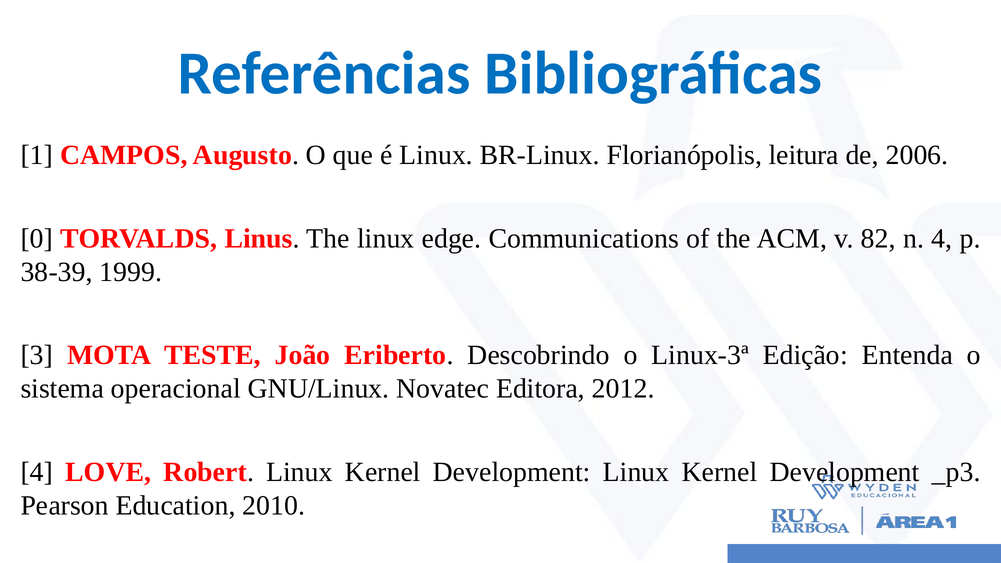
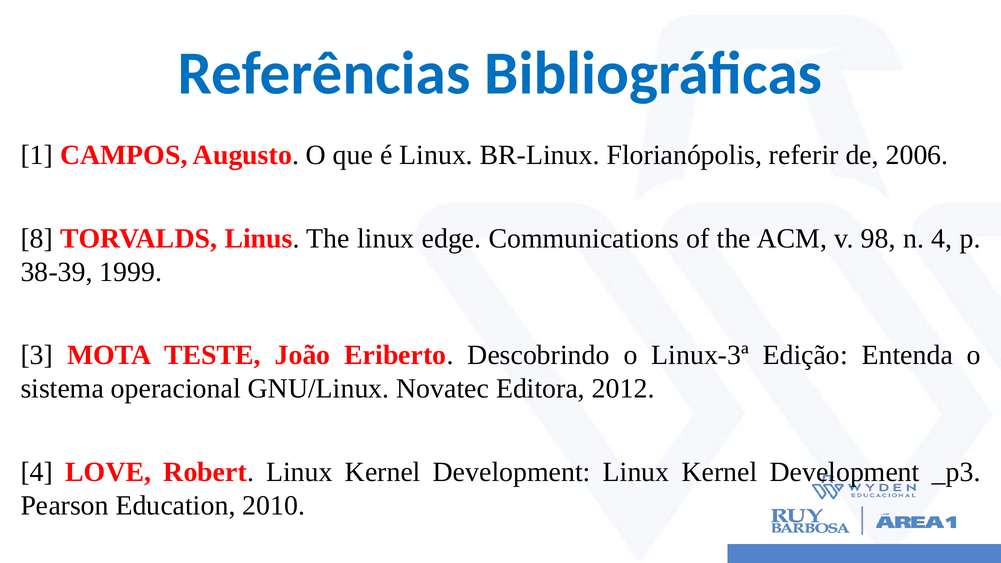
leitura: leitura -> referir (804, 155)
0: 0 -> 8 (37, 239)
82: 82 -> 98 (878, 239)
